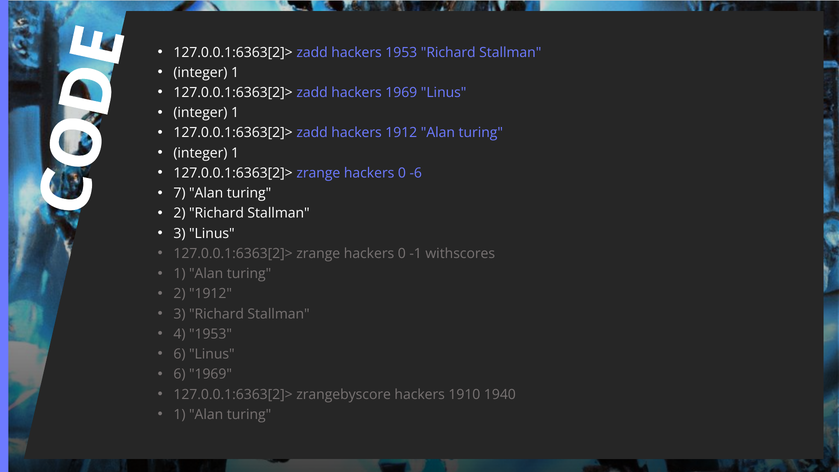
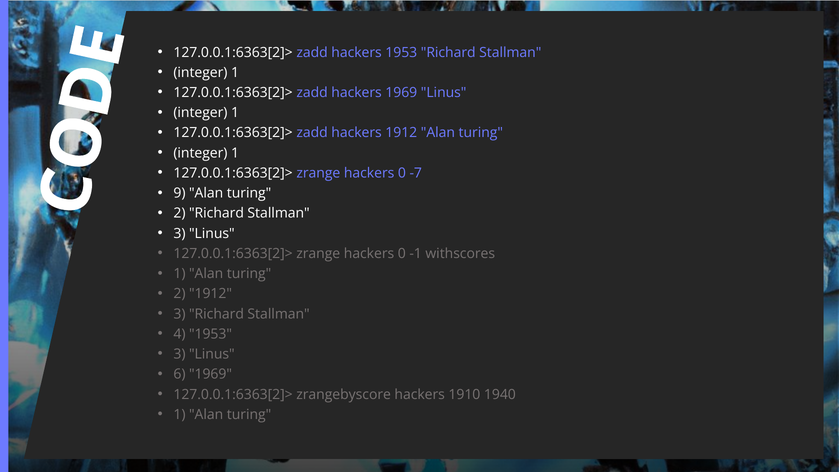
-6: -6 -> -7 (416, 173)
7: 7 -> 9 (179, 193)
6: 6 -> 3 (179, 354)
